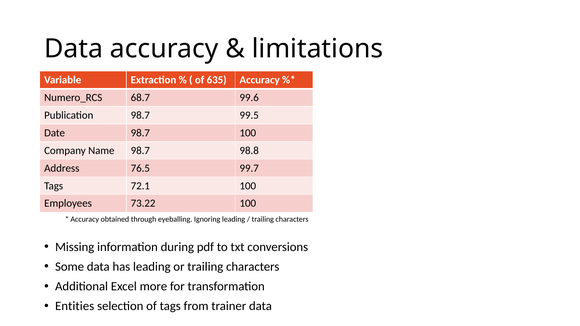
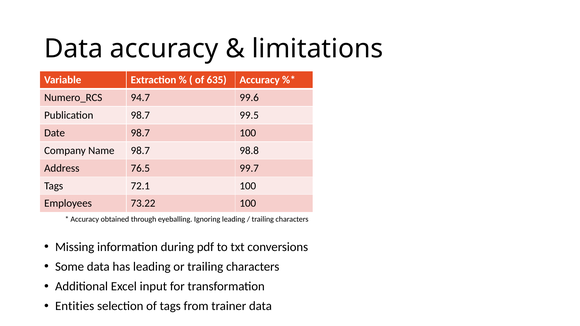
68.7: 68.7 -> 94.7 (140, 98)
more: more -> input (153, 287)
